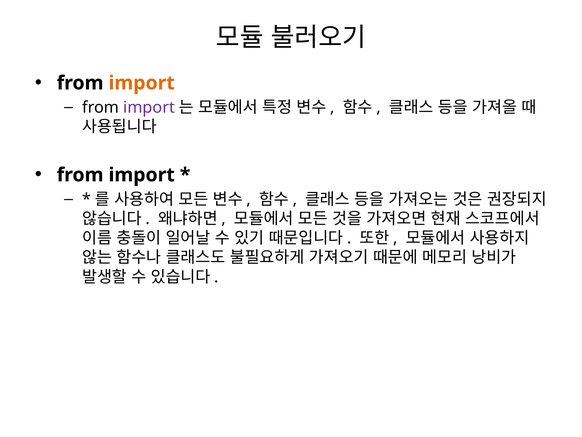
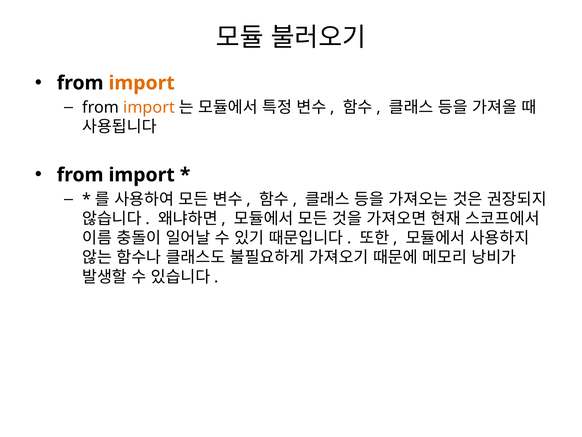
import colour: purple -> orange (149, 107)
